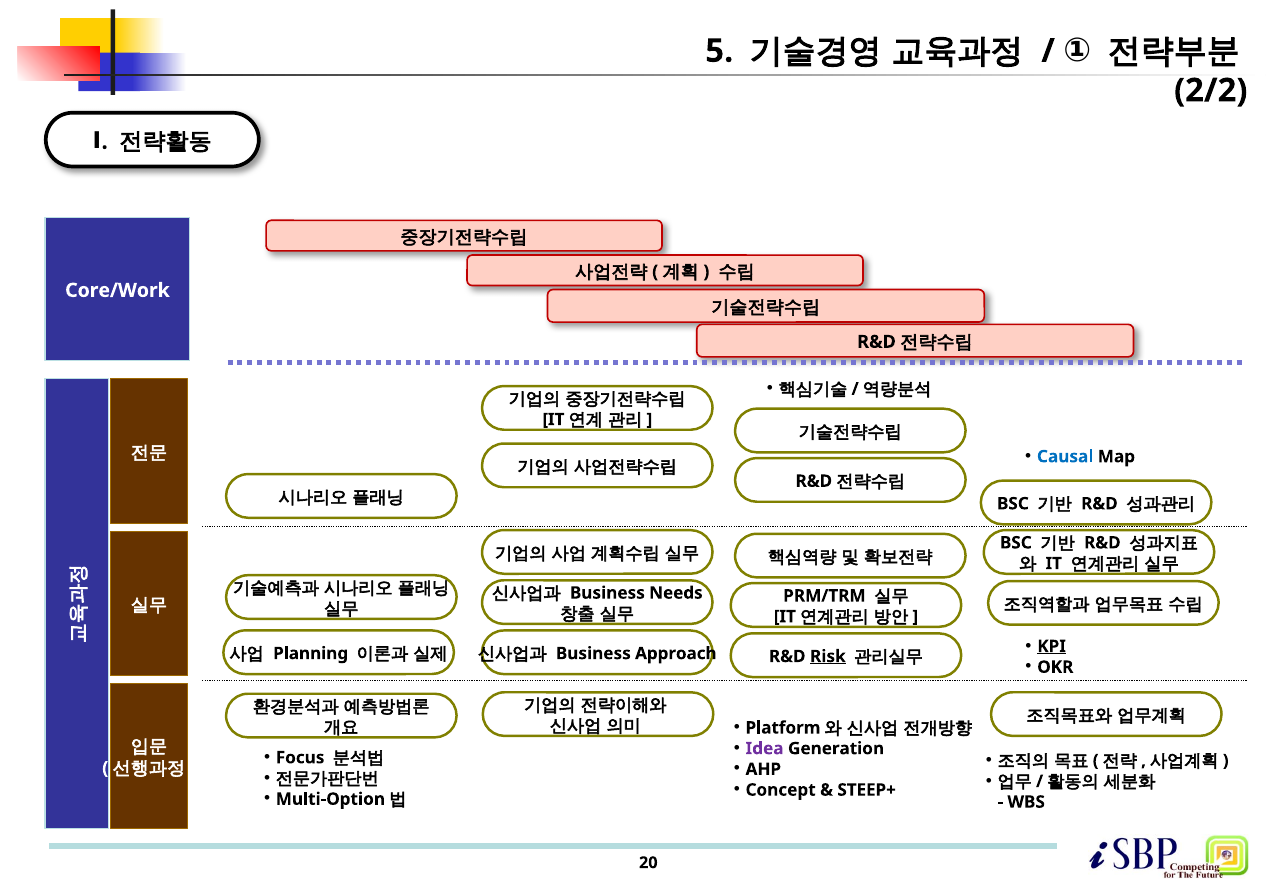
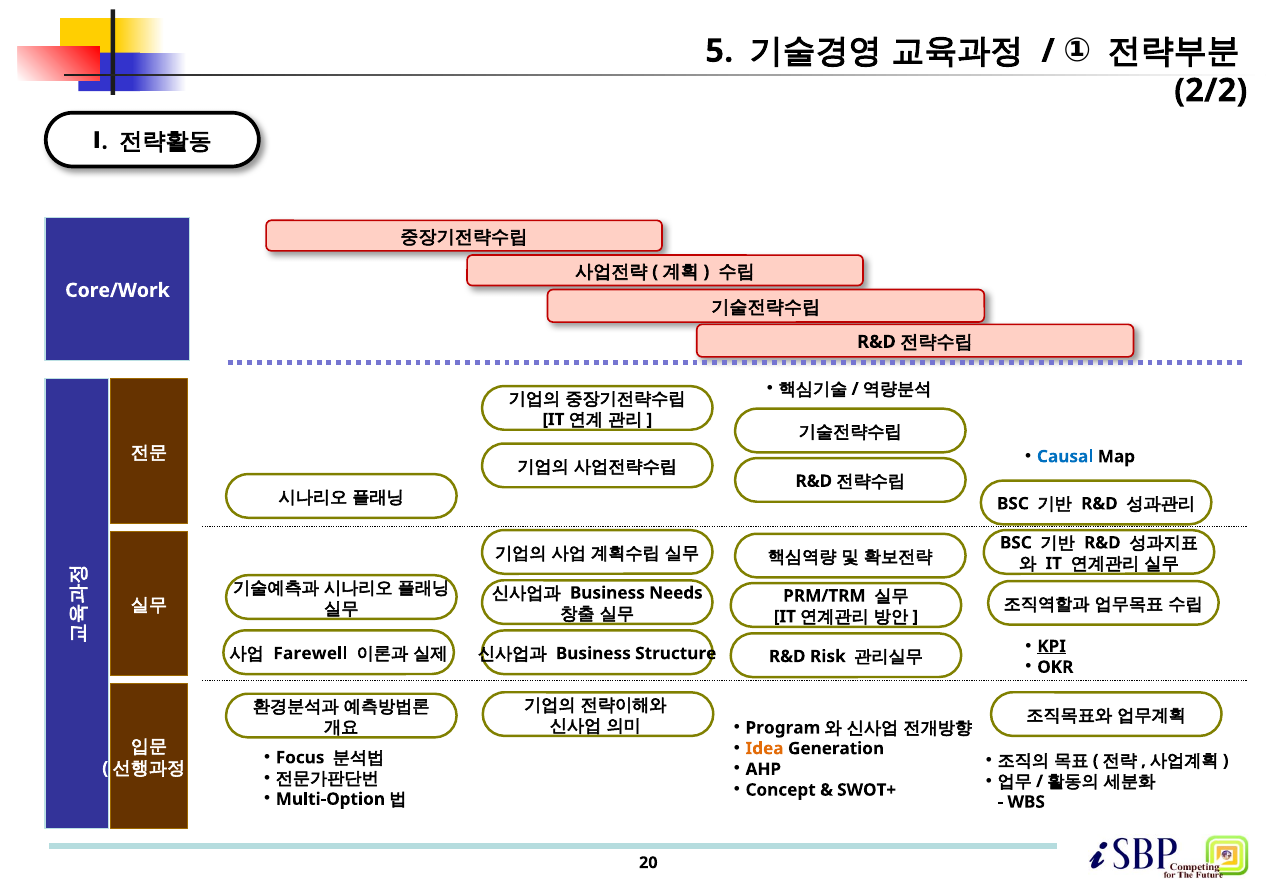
Planning: Planning -> Farewell (310, 653)
Approach: Approach -> Structure (676, 653)
Risk underline: present -> none (828, 656)
Platform: Platform -> Program (783, 728)
Idea colour: purple -> orange (765, 748)
STEEP+: STEEP+ -> SWOT+ (867, 790)
